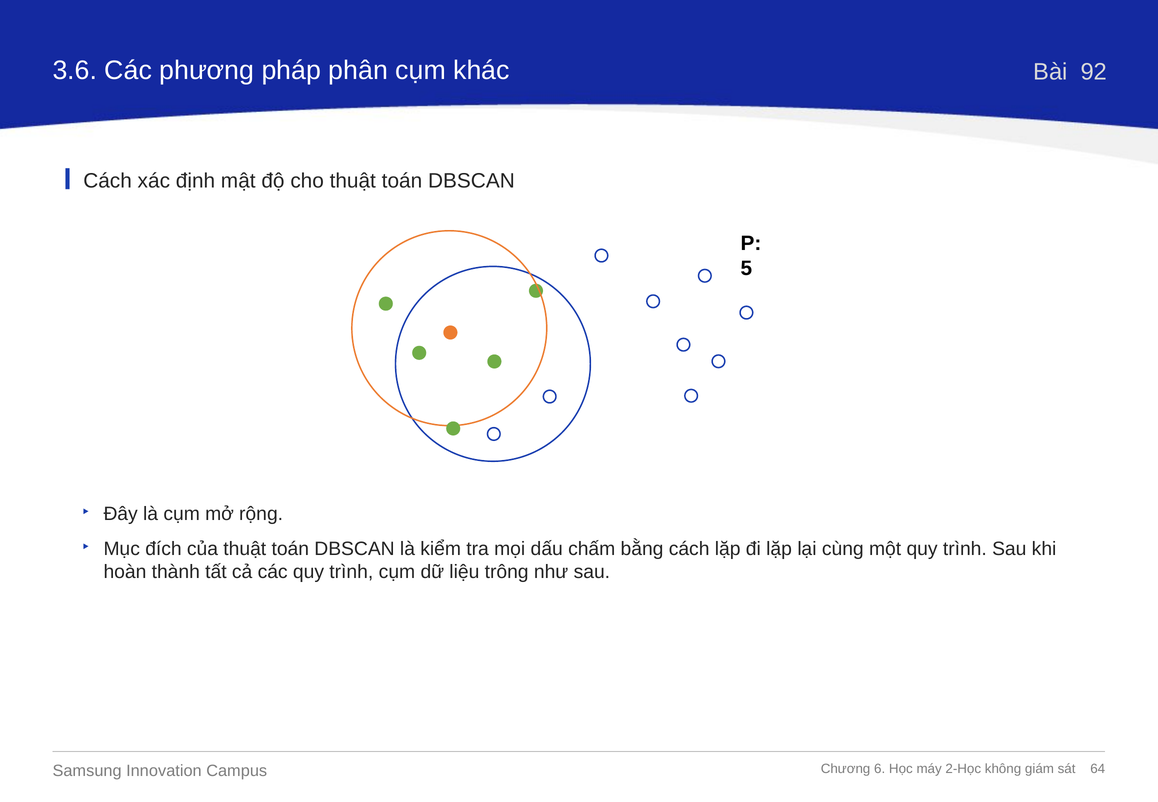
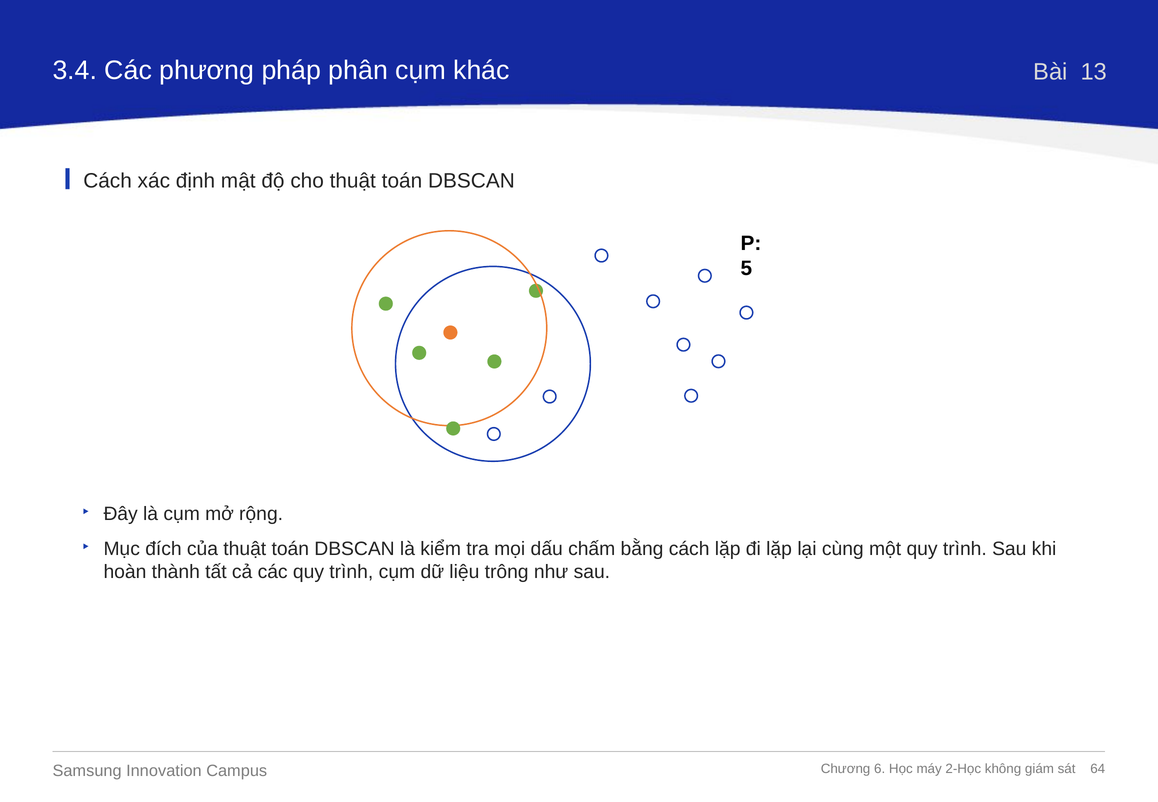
3.6: 3.6 -> 3.4 (75, 70)
92: 92 -> 13 (1094, 72)
